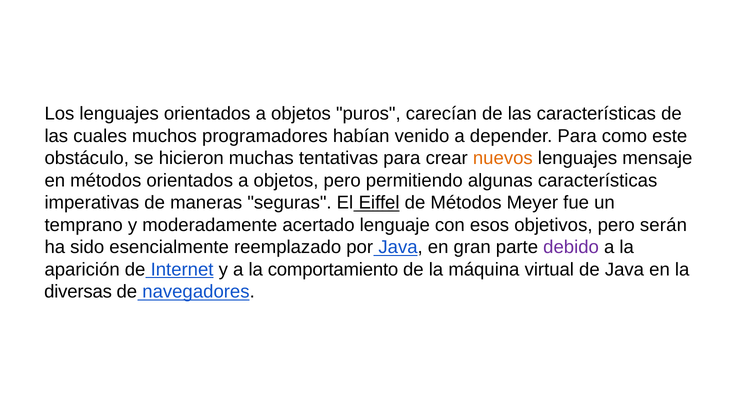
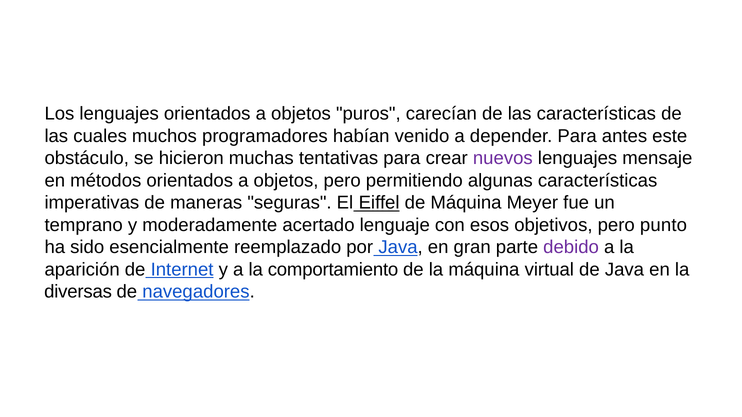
como: como -> antes (625, 136)
nuevos colour: orange -> purple (503, 158)
de Métodos: Métodos -> Máquina (466, 203)
serán: serán -> punto (663, 225)
